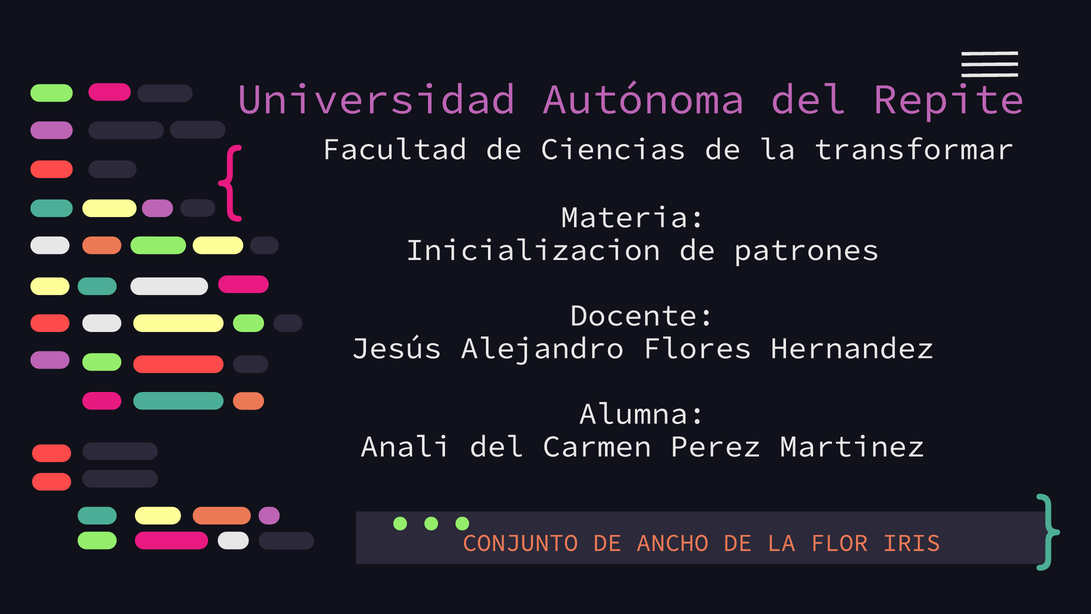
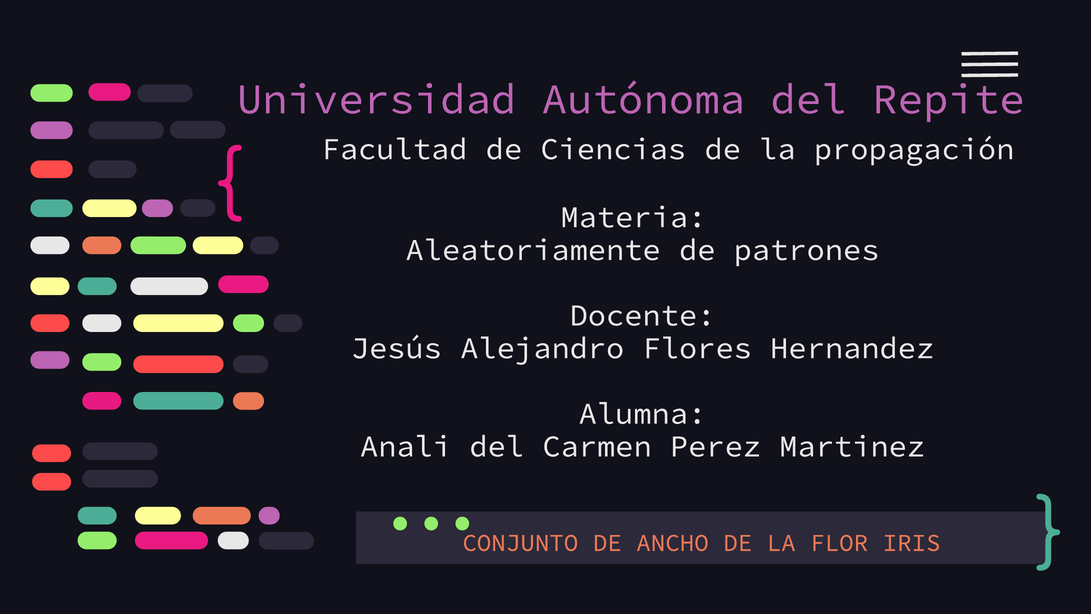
transformar: transformar -> propagación (914, 149)
Inicializacion: Inicializacion -> Aleatoriamente (533, 250)
